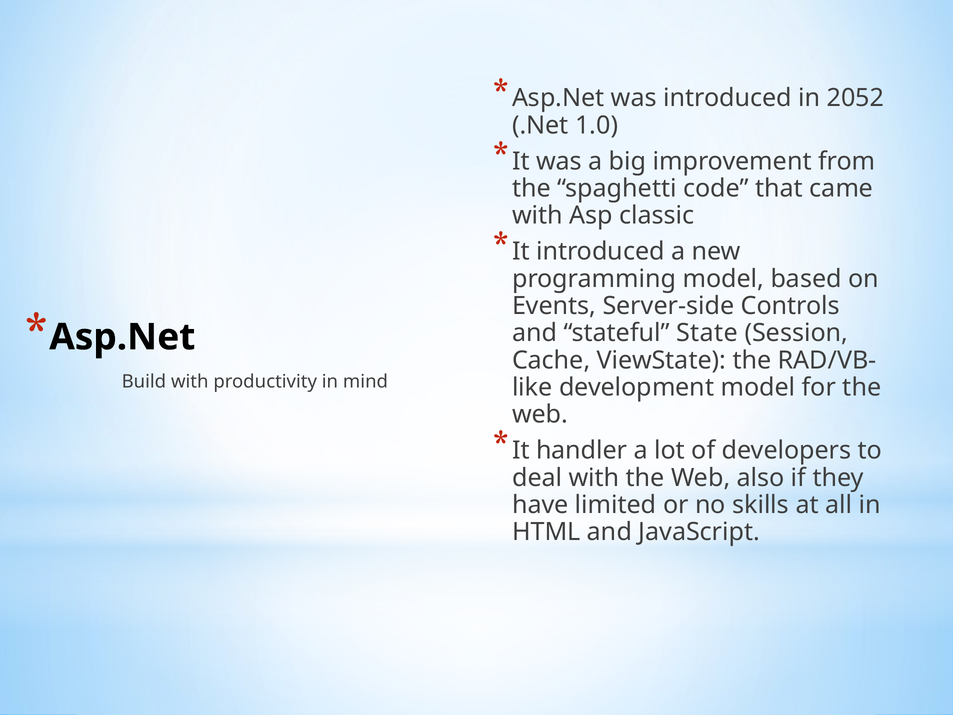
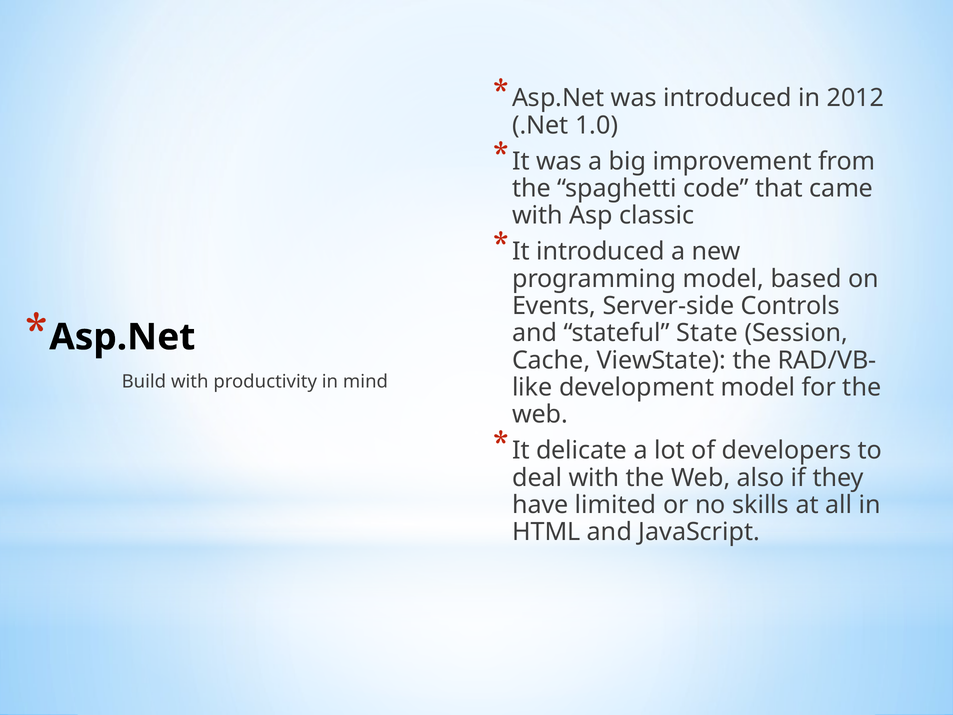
2052: 2052 -> 2012 (855, 98)
handler: handler -> delicate (582, 450)
